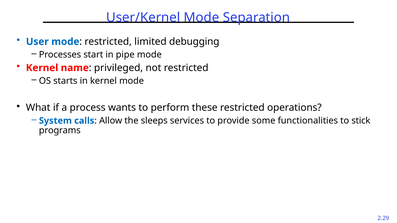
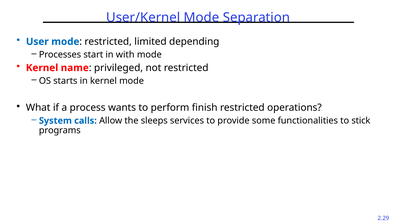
debugging: debugging -> depending (194, 42)
pipe: pipe -> with (125, 55)
these: these -> finish (205, 108)
